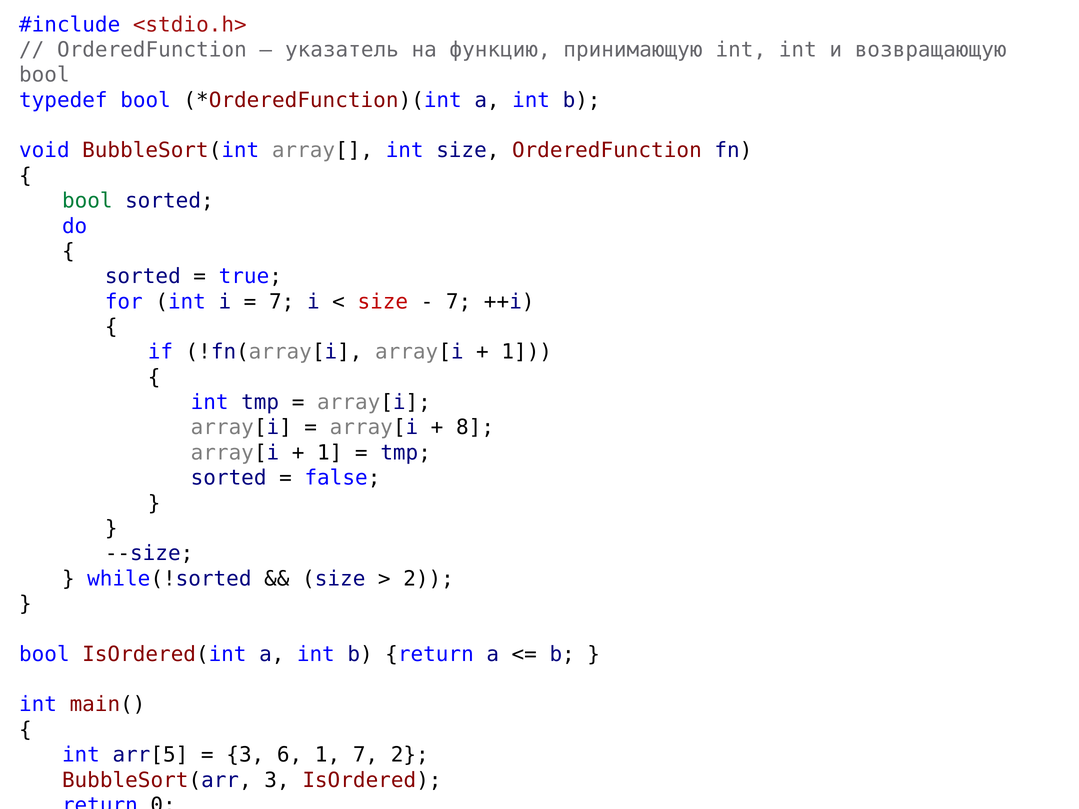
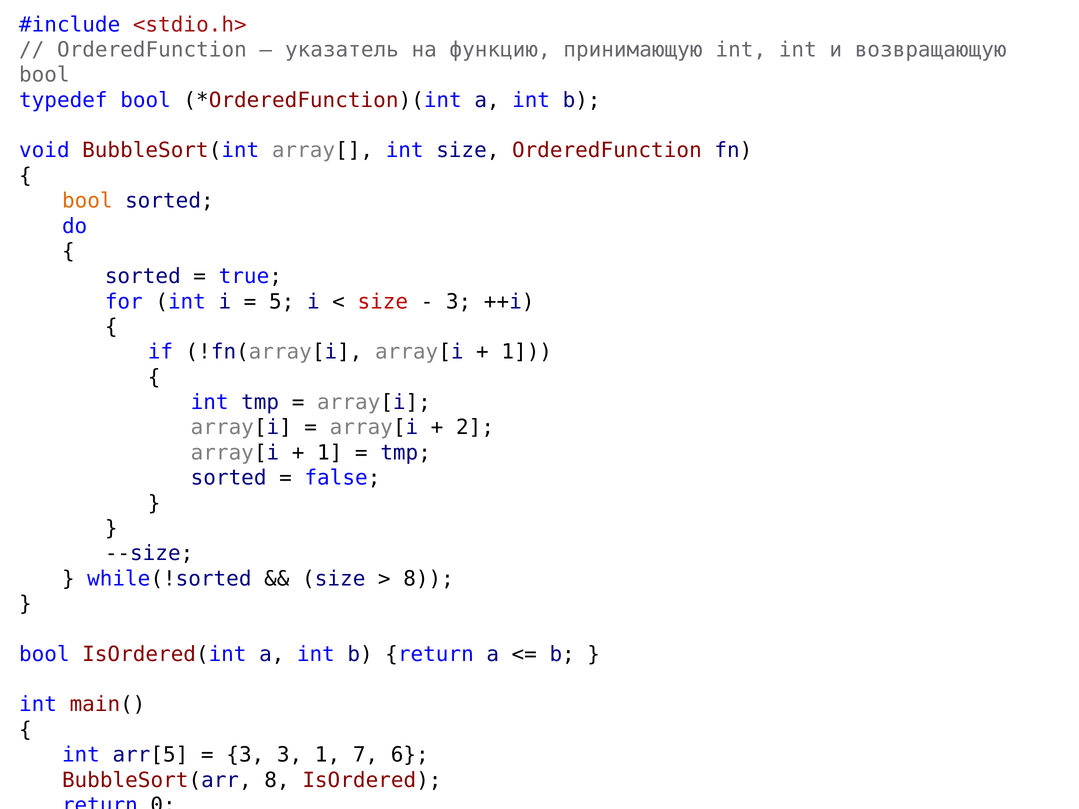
bool colour: green -> orange (87, 201)
7: 7 -> 5 (282, 302)
7: 7 -> 3 (459, 302)
8: 8 -> 2 (475, 428)
2: 2 -> 8 (429, 579)
3 6: 6 -> 3 (290, 755)
7 2: 2 -> 6 (410, 755)
BubbleSort(arr 3: 3 -> 8 (277, 780)
